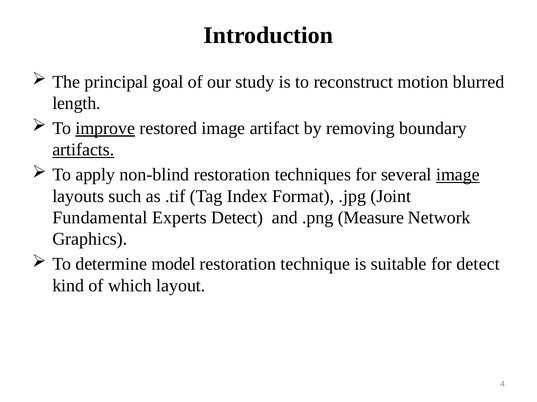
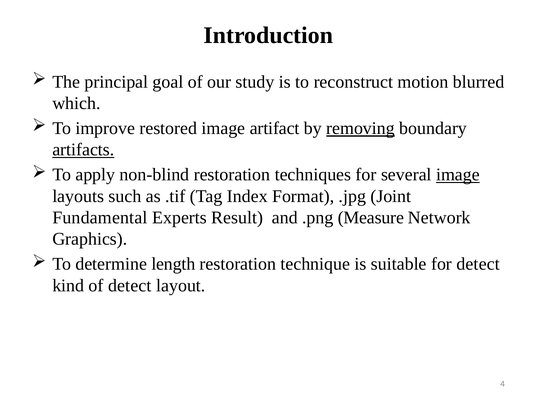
length: length -> which (76, 103)
improve underline: present -> none (105, 129)
removing underline: none -> present (361, 129)
Experts Detect: Detect -> Result (237, 218)
model: model -> length (173, 265)
of which: which -> detect (130, 286)
